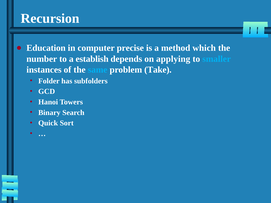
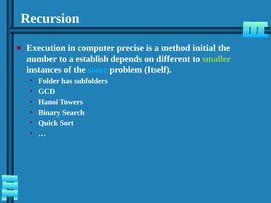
Education: Education -> Execution (46, 48)
which: which -> initial (204, 48)
applying: applying -> different (173, 59)
smaller colour: light blue -> light green (217, 59)
Take: Take -> Itself (158, 70)
